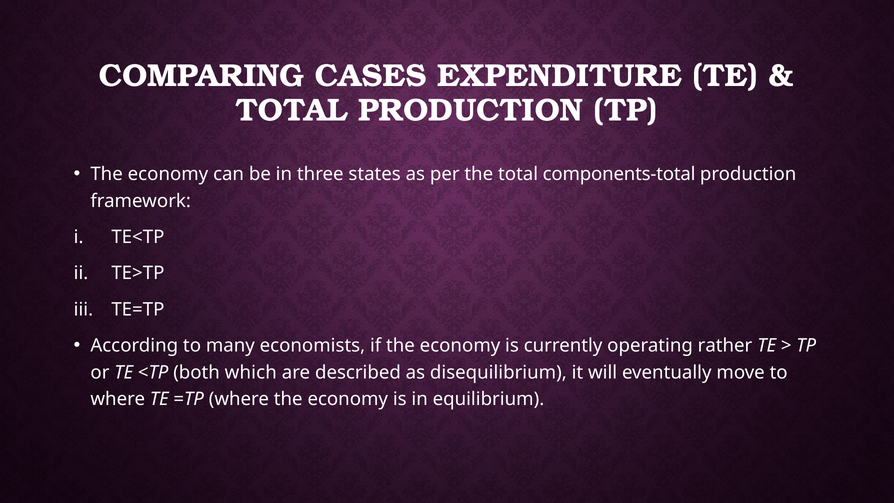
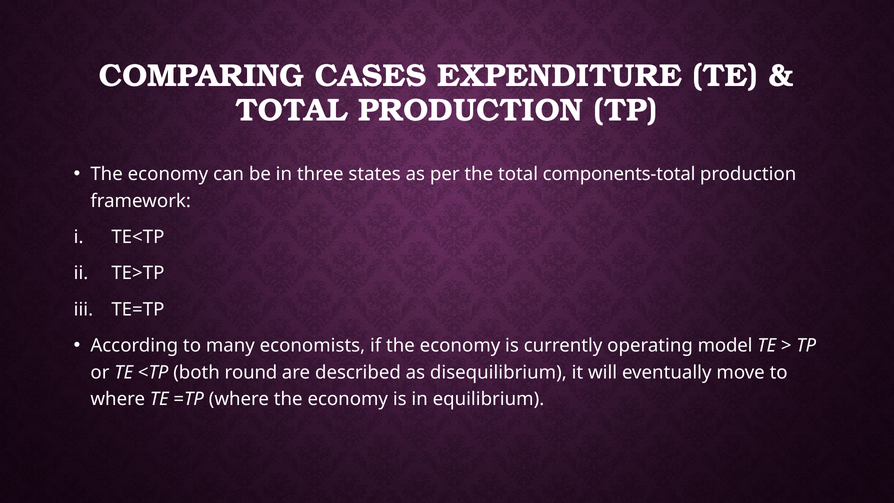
rather: rather -> model (725, 346)
which: which -> round (251, 372)
